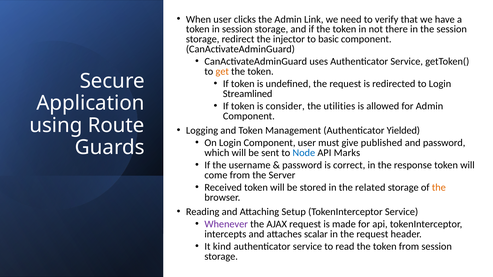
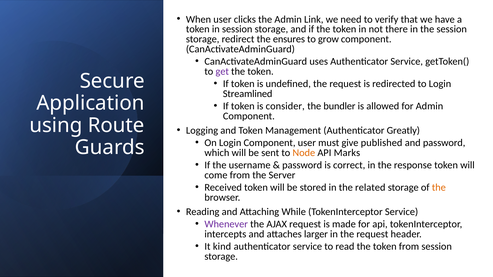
injector: injector -> ensures (289, 39)
basic: basic -> grow (328, 39)
get colour: orange -> purple (222, 72)
utilities: utilities -> bundler (339, 106)
Yielded: Yielded -> Greatly (403, 131)
Node colour: blue -> orange (304, 153)
Setup: Setup -> While (294, 212)
scalar: scalar -> larger (316, 234)
